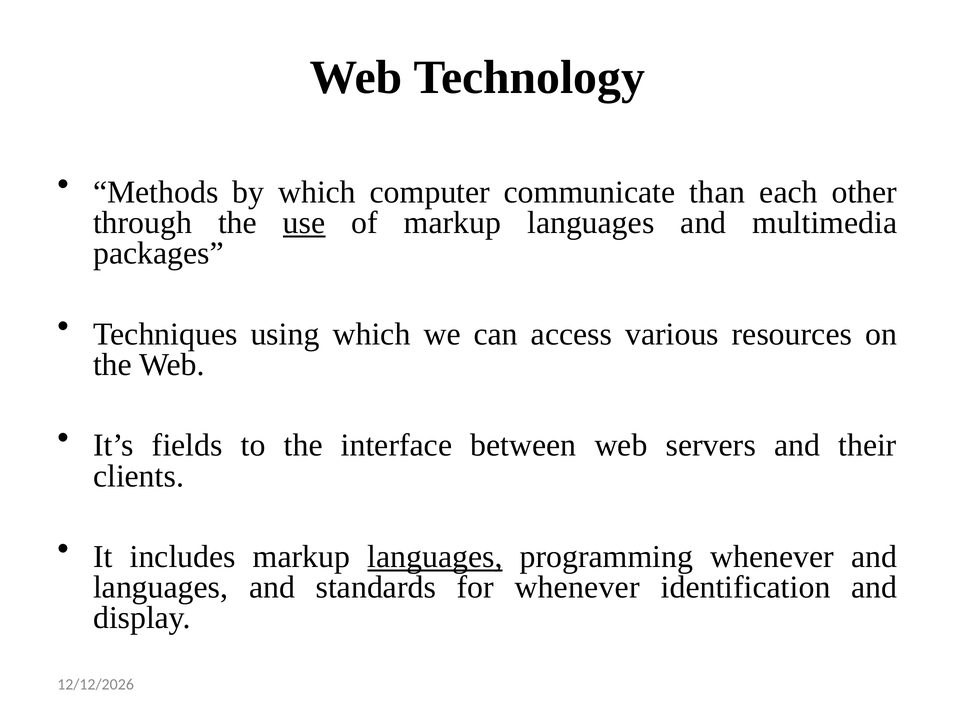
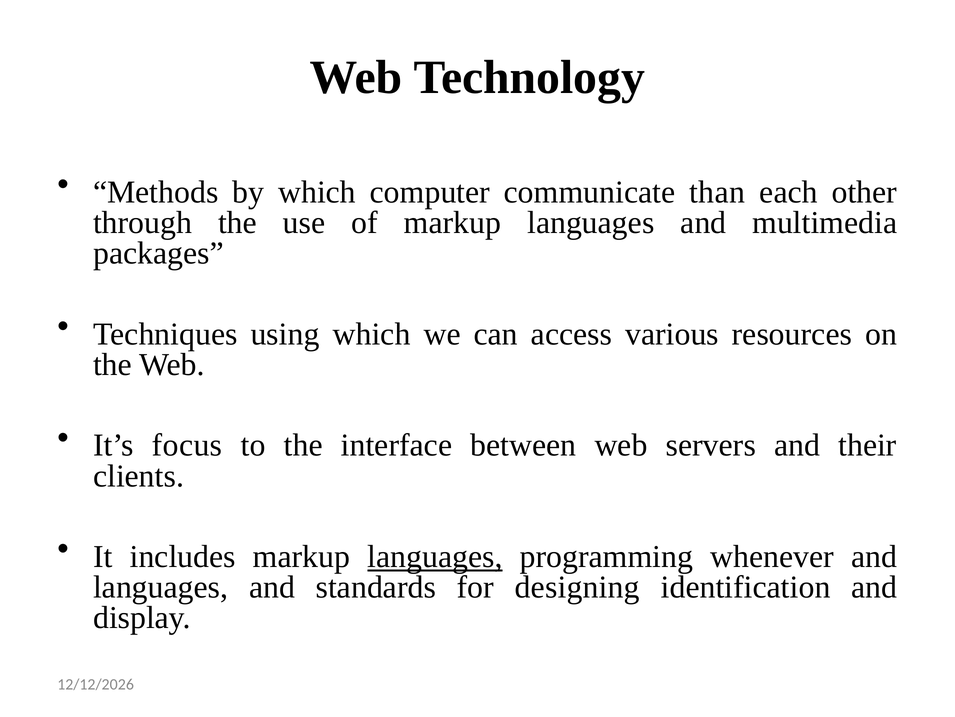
use underline: present -> none (304, 223)
fields: fields -> focus (187, 445)
for whenever: whenever -> designing (577, 587)
